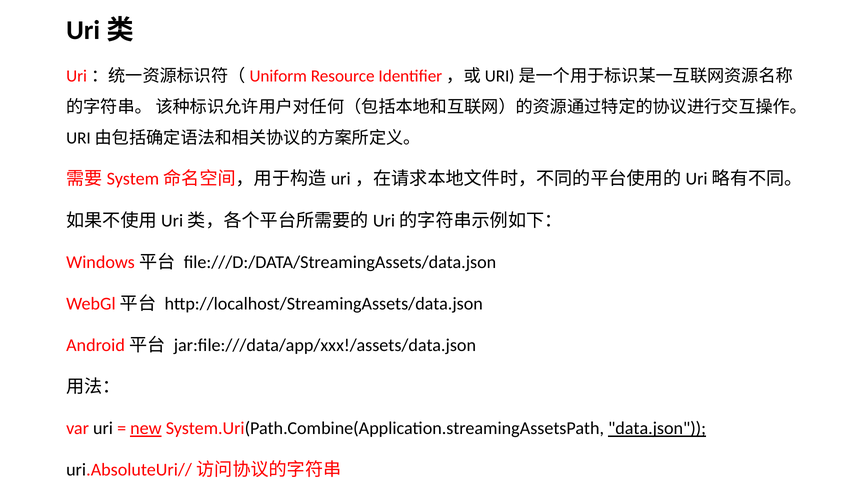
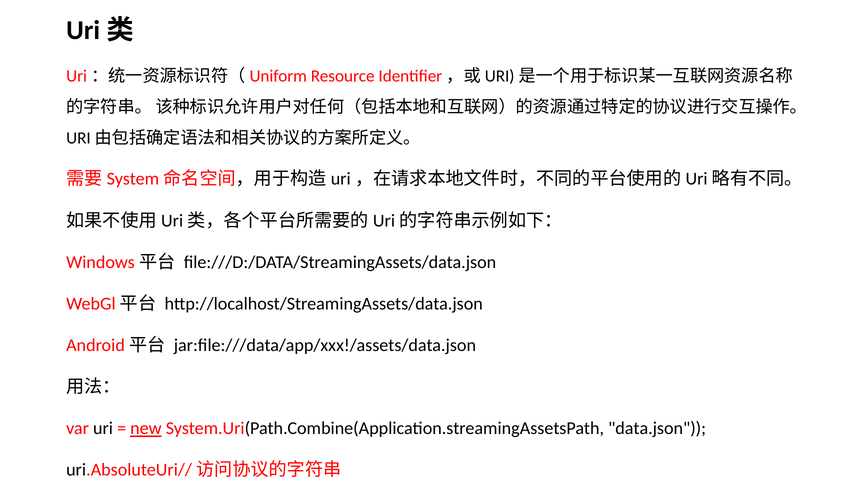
data.json underline: present -> none (657, 429)
